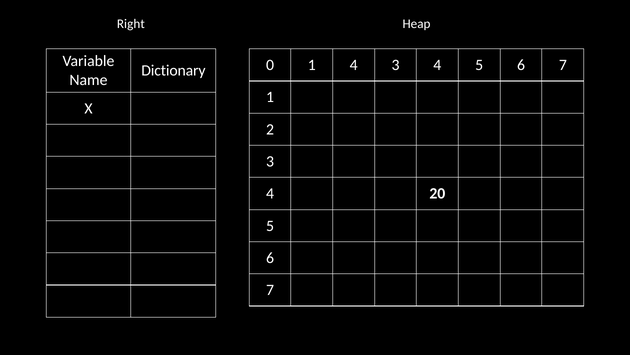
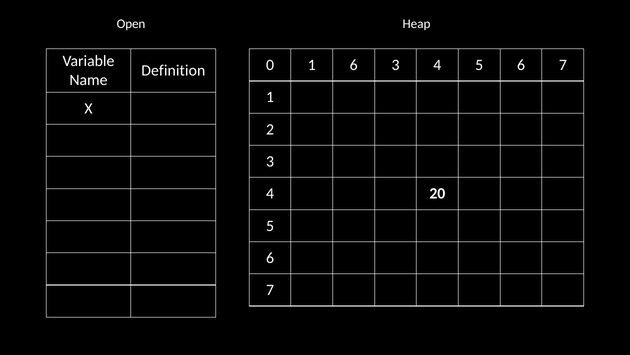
Right: Right -> Open (131, 24)
1 4: 4 -> 6 (354, 65)
Dictionary: Dictionary -> Definition (173, 71)
